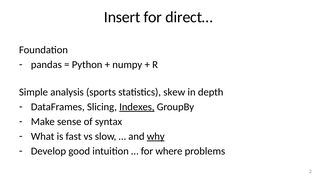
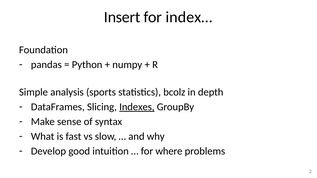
direct…: direct… -> index… (189, 17)
skew: skew -> bcolz (174, 92)
why underline: present -> none (156, 137)
